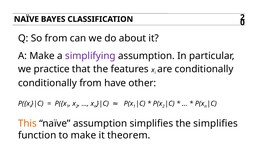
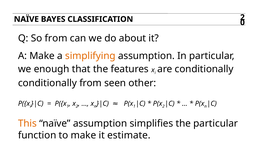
simplifying colour: purple -> orange (90, 56)
practice: practice -> enough (52, 69)
have: have -> seen (115, 83)
the simplifies: simplifies -> particular (216, 123)
theorem: theorem -> estimate (129, 135)
